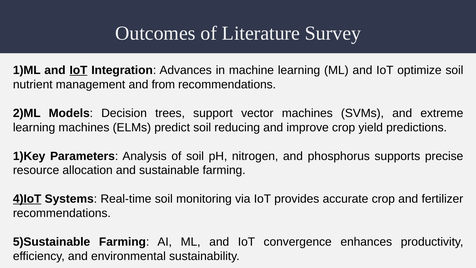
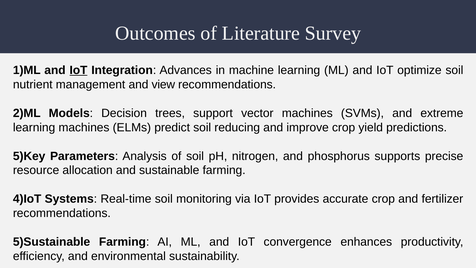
from: from -> view (163, 85)
1)Key: 1)Key -> 5)Key (29, 156)
4)IoT underline: present -> none (27, 199)
